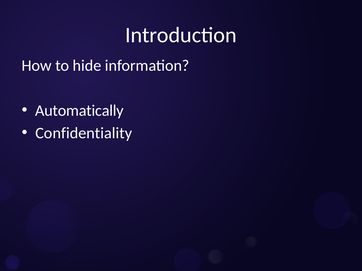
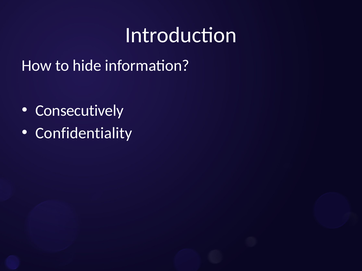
Automatically: Automatically -> Consecutively (79, 111)
